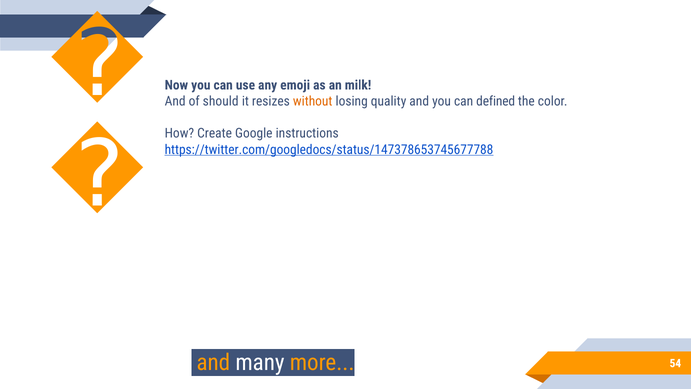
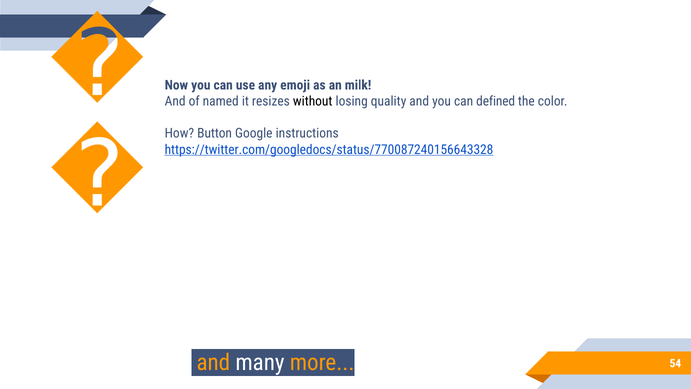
should: should -> named (221, 101)
without colour: orange -> black (313, 101)
Create: Create -> Button (215, 133)
https://twitter.com/googledocs/status/147378653745677788: https://twitter.com/googledocs/status/147378653745677788 -> https://twitter.com/googledocs/status/770087240156643328 (329, 150)
